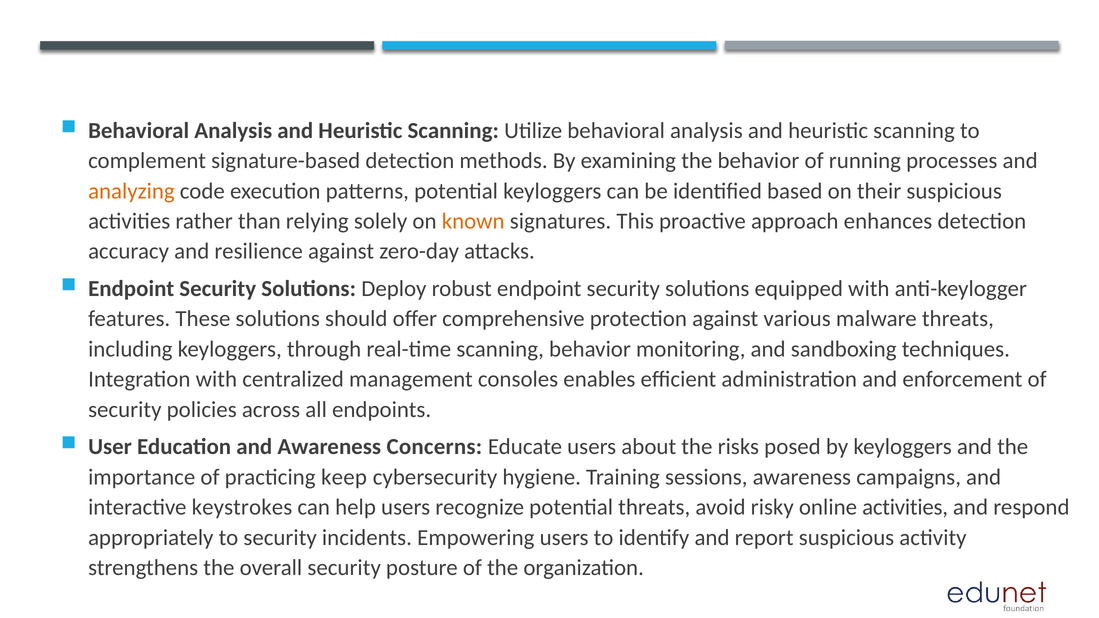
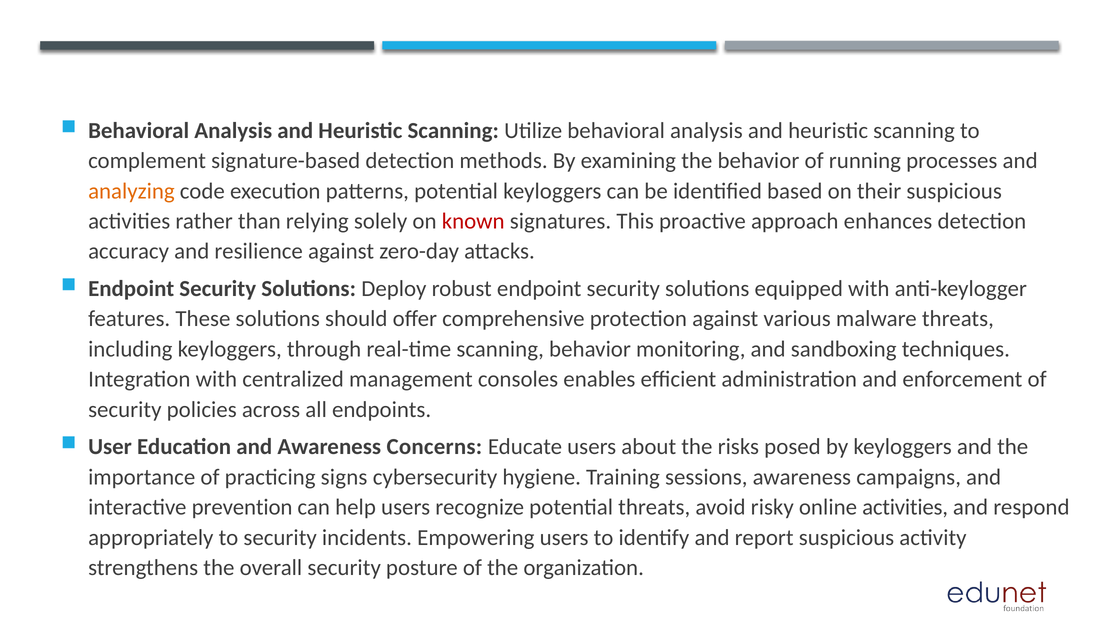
known colour: orange -> red (473, 221)
keep: keep -> signs (344, 477)
keystrokes: keystrokes -> prevention (242, 507)
